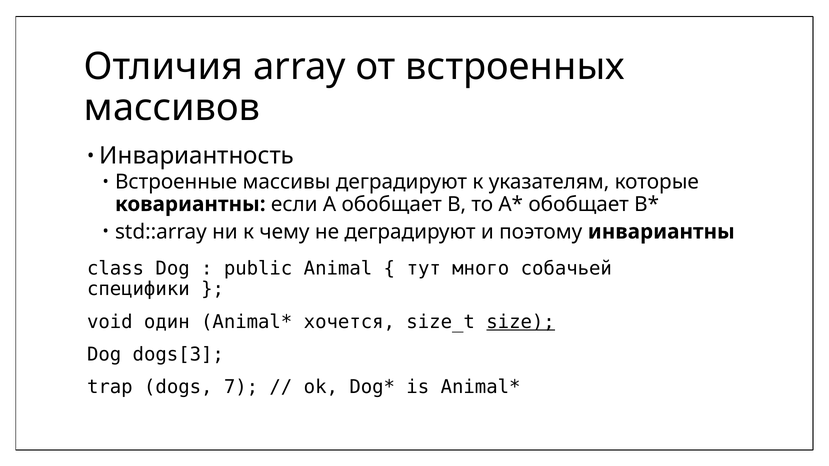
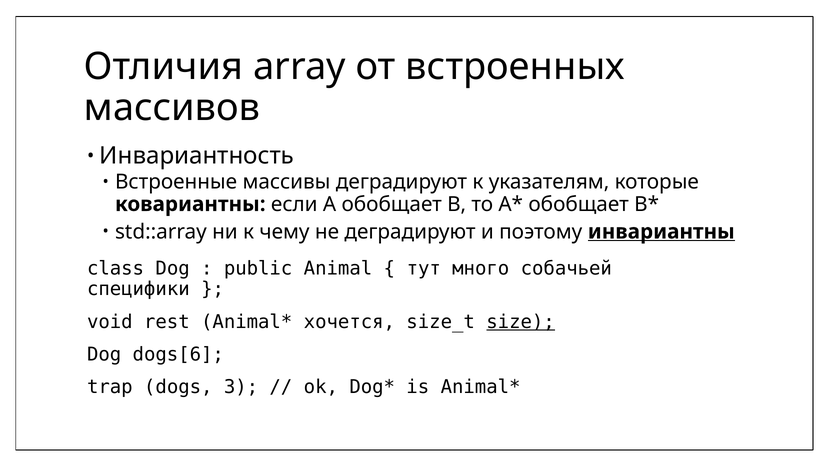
инвариантны underline: none -> present (661, 232)
один: один -> rest (167, 322)
dogs[3: dogs[3 -> dogs[6 (178, 355)
7: 7 -> 3 (241, 387)
